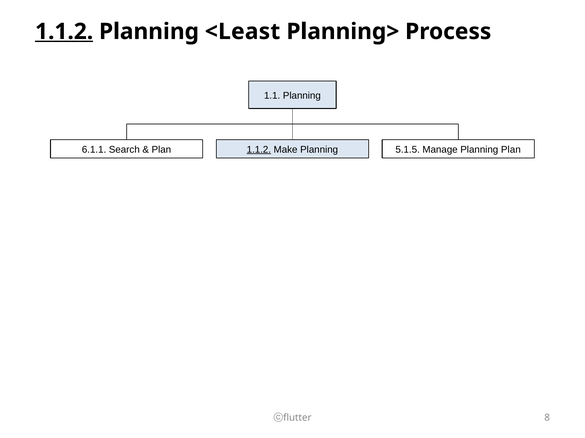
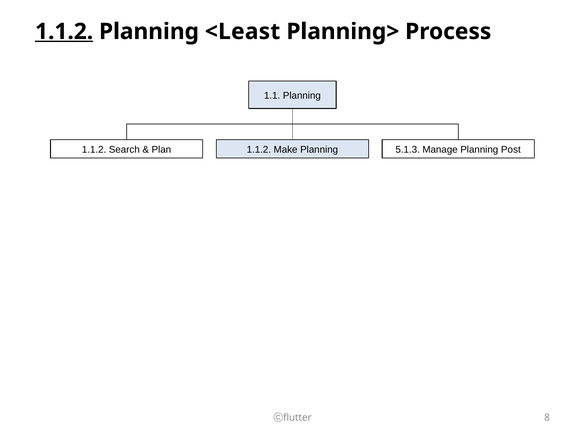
6.1.1: 6.1.1 -> 1.1.2 (94, 150)
1.1.2 underline: present -> none (259, 150)
5.1.5: 5.1.5 -> 5.1.3 (408, 150)
Planning Plan: Plan -> Post (511, 150)
